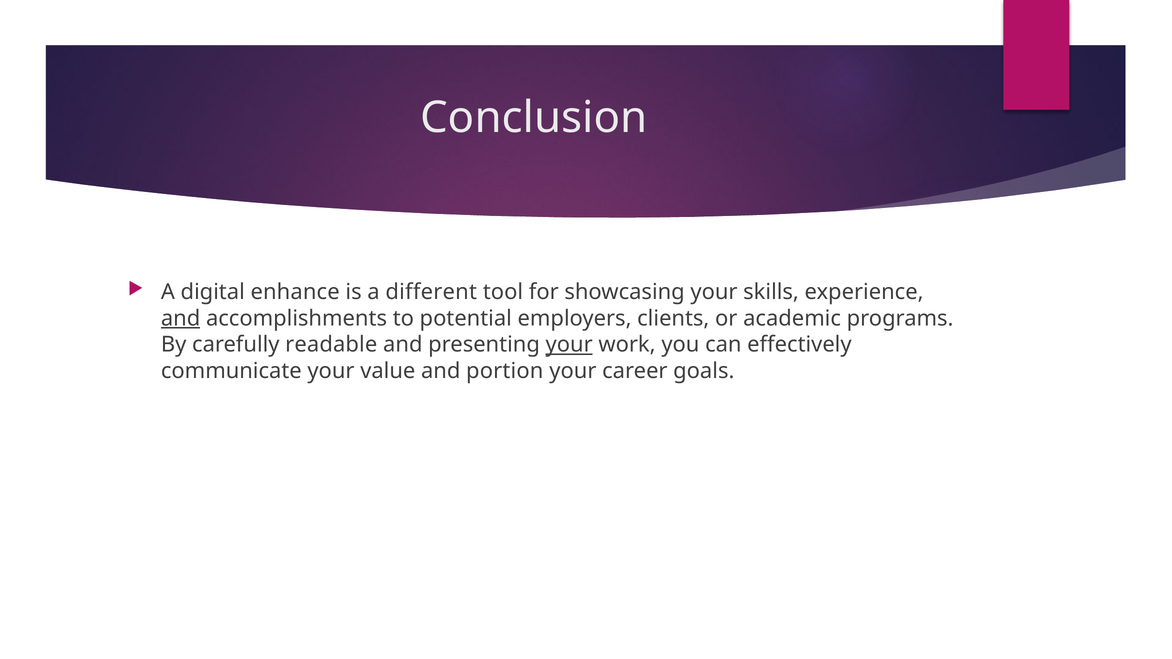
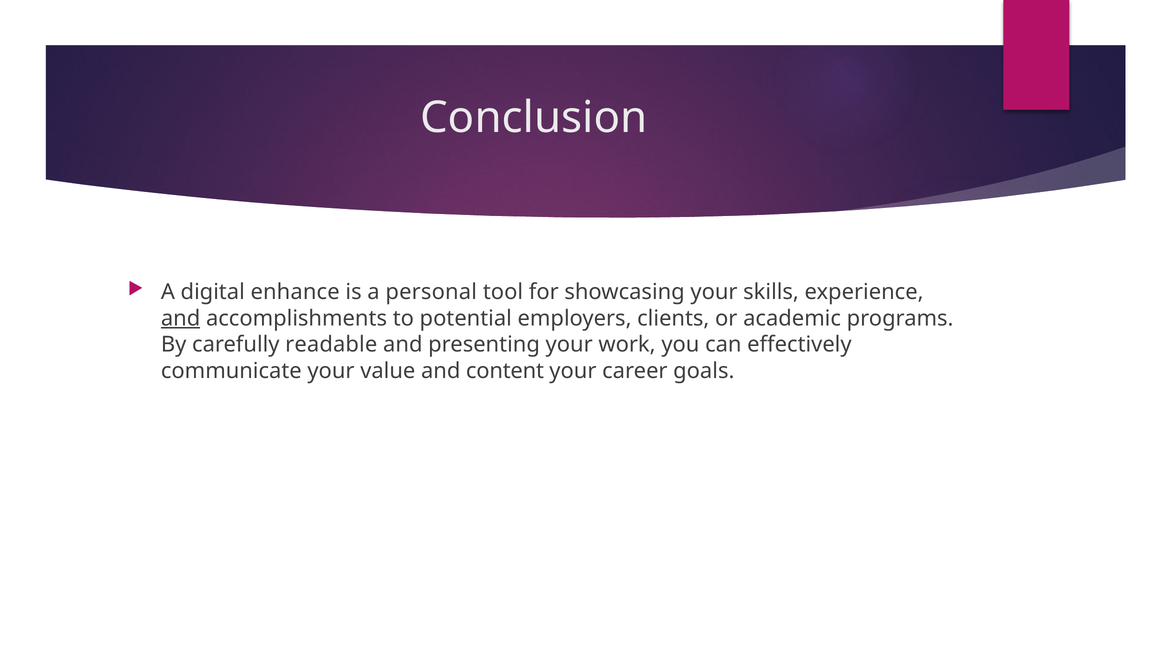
different: different -> personal (431, 292)
your underline: present -> none (569, 345)
portion: portion -> content (505, 371)
